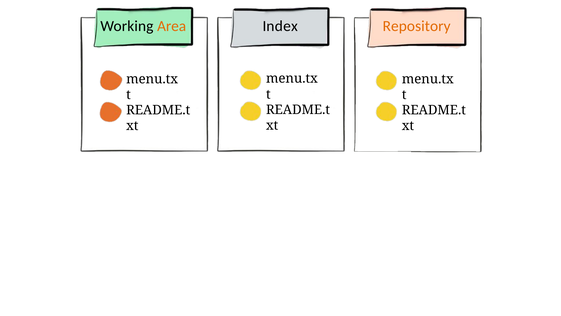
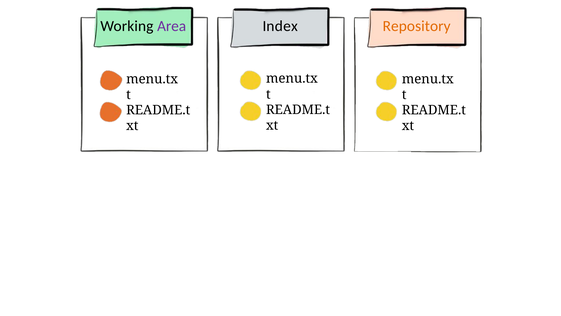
Area colour: orange -> purple (172, 26)
